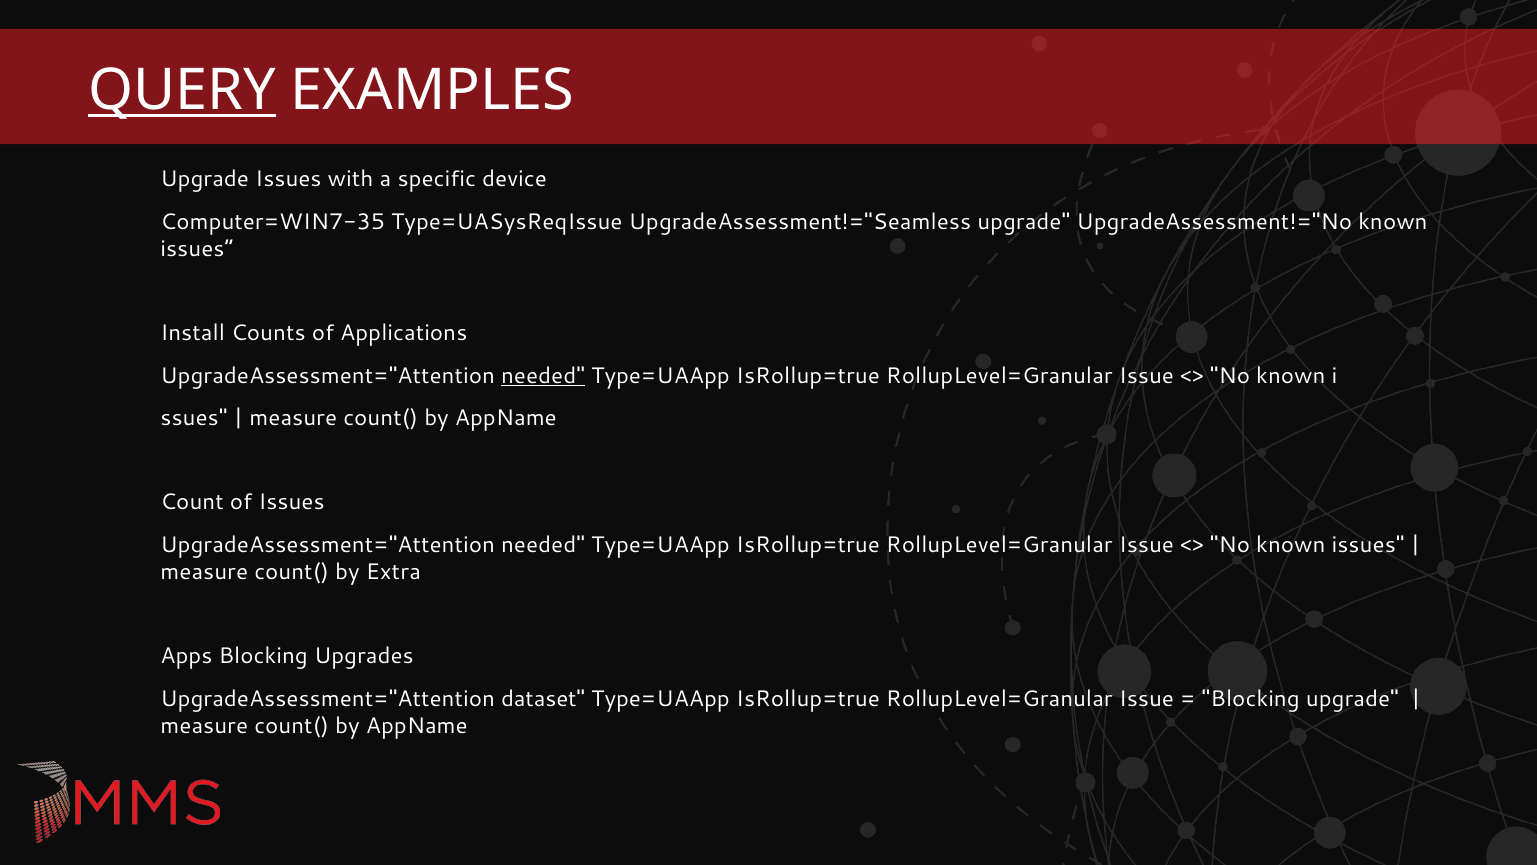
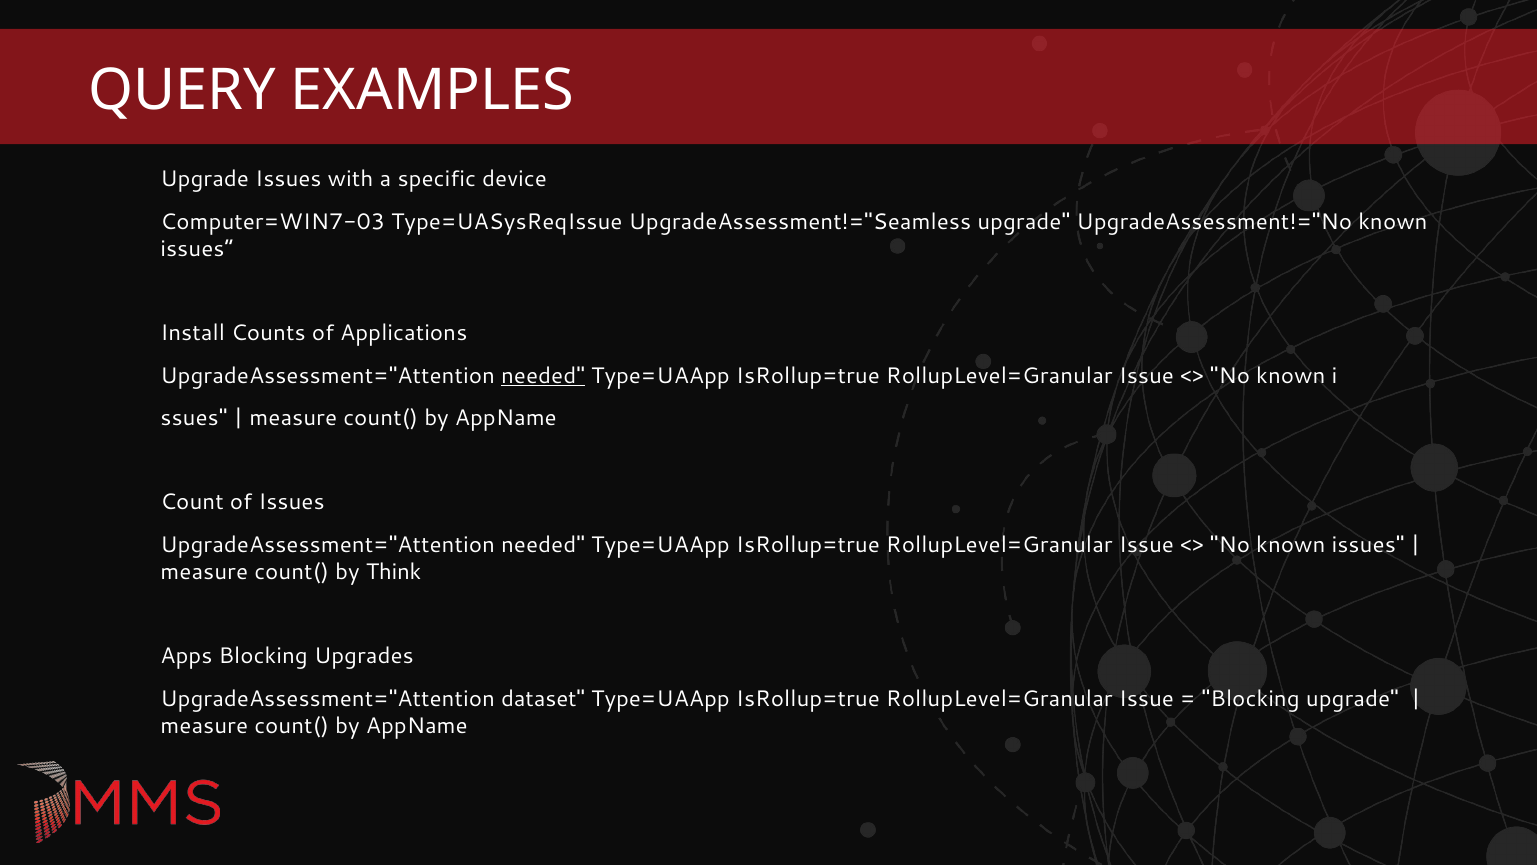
QUERY underline: present -> none (182, 90)
Computer=WIN7-35: Computer=WIN7-35 -> Computer=WIN7-03 (273, 222)
Extra: Extra -> Think (394, 572)
